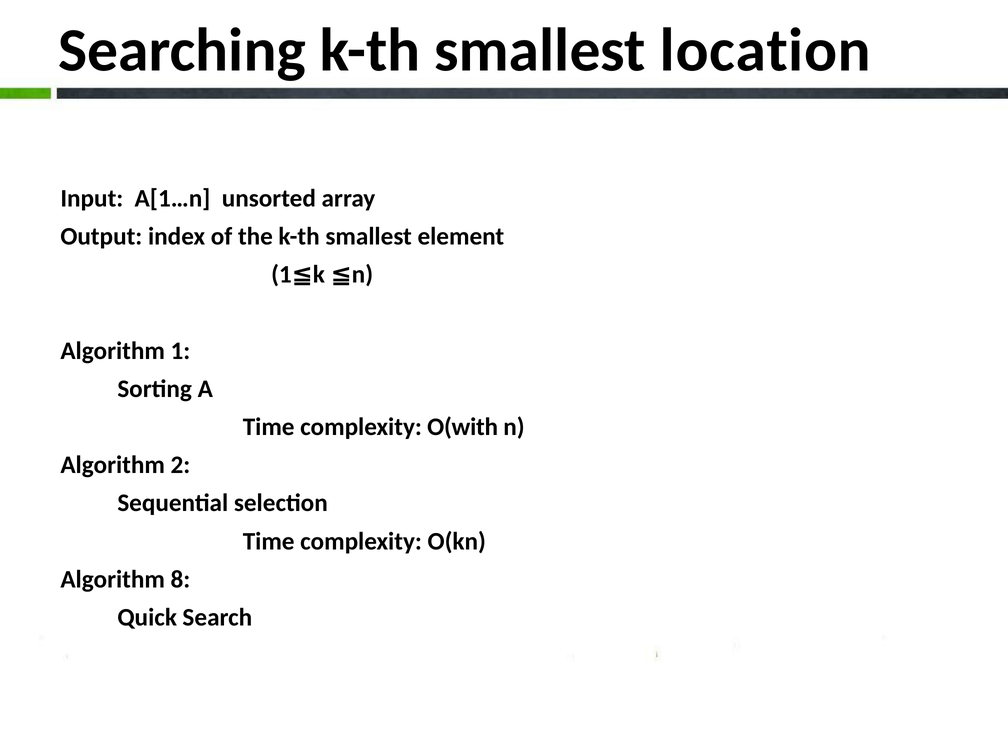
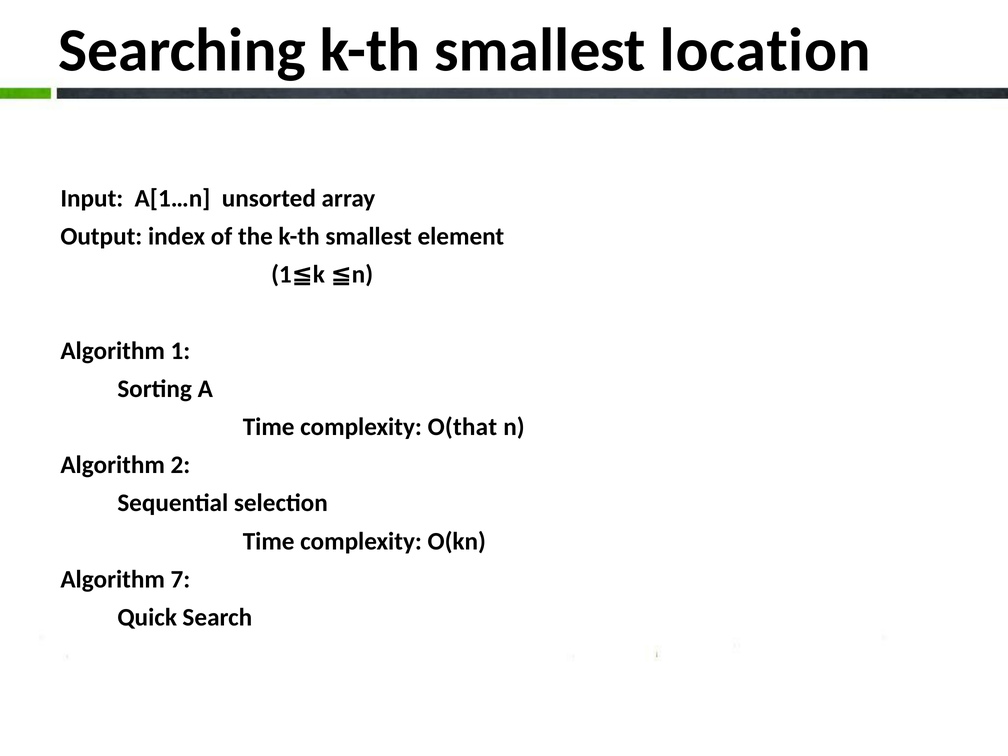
O(with: O(with -> O(that (462, 427)
8: 8 -> 7 (180, 579)
